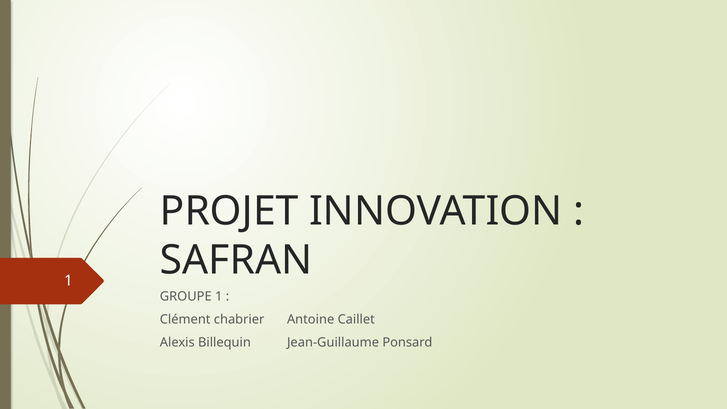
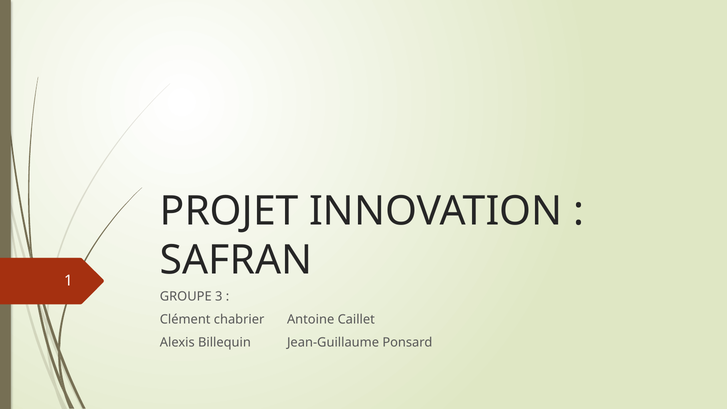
GROUPE 1: 1 -> 3 (219, 296)
